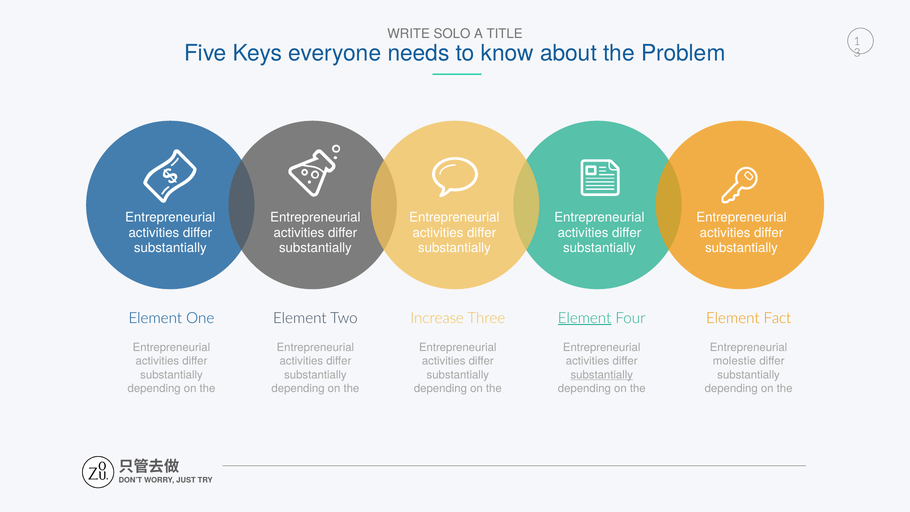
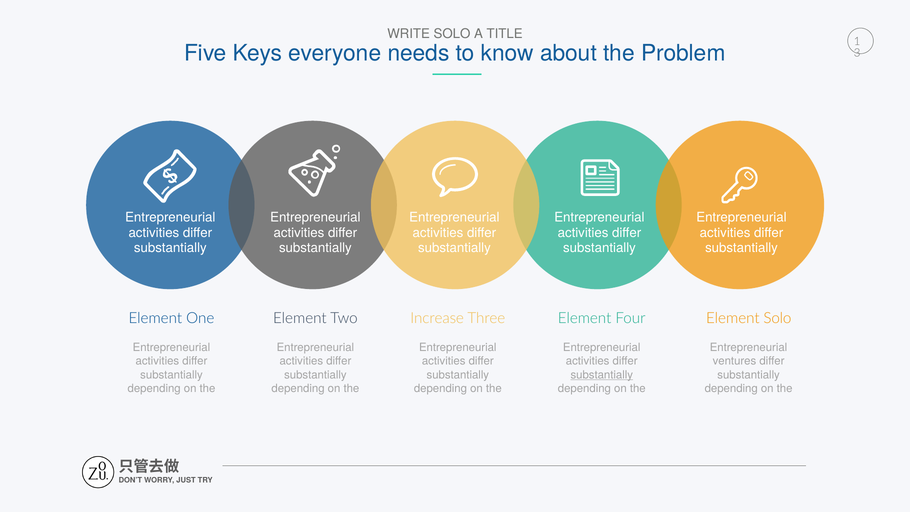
Element underline: present -> none (585, 318)
Element Fact: Fact -> Solo (777, 318)
molestie: molestie -> ventures (734, 361)
